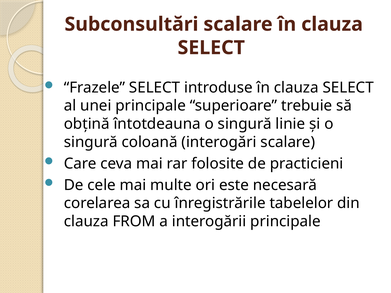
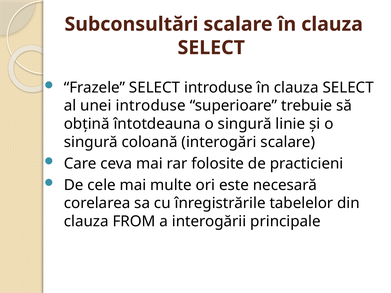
unei principale: principale -> introduse (151, 106)
